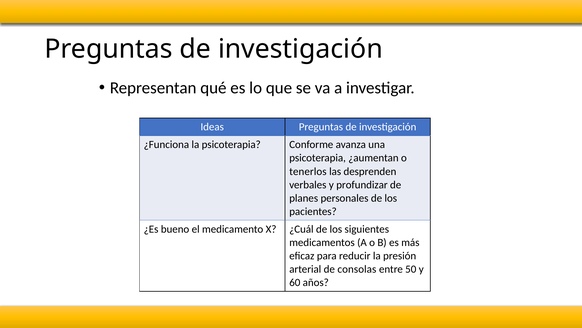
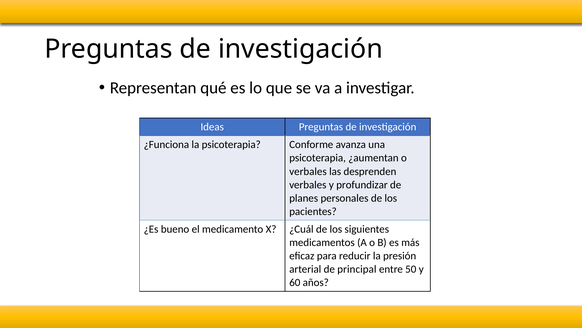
tenerlos: tenerlos -> verbales (308, 171)
consolas: consolas -> principal (357, 269)
